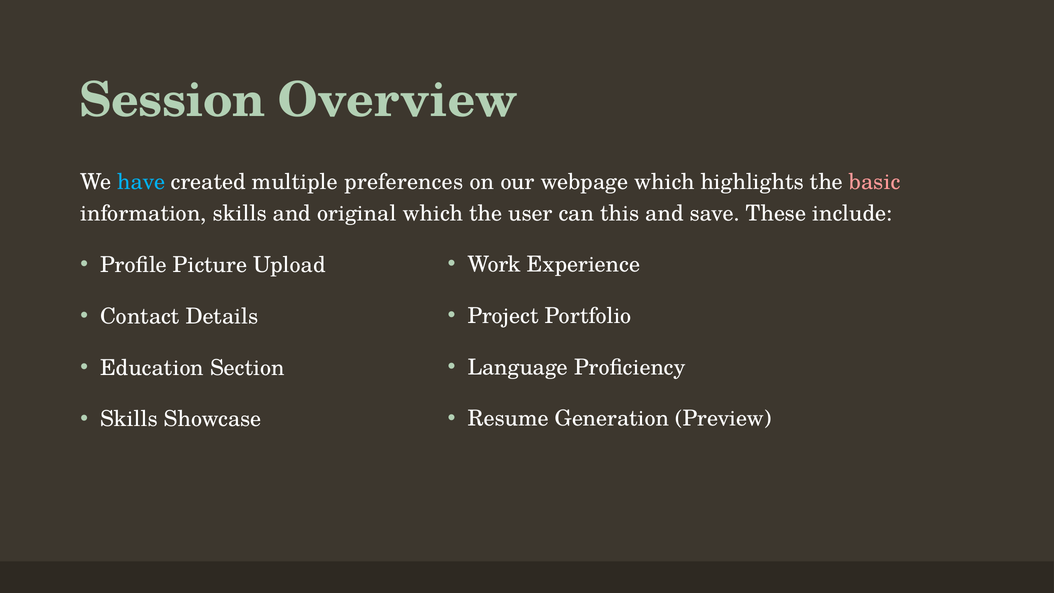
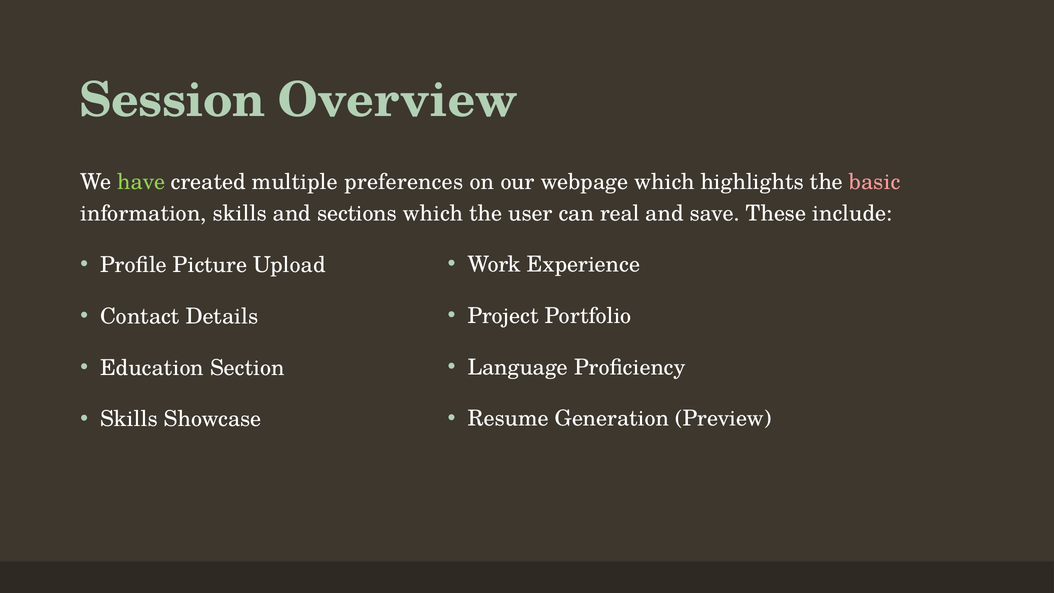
have colour: light blue -> light green (141, 182)
original: original -> sections (357, 213)
this: this -> real (620, 213)
